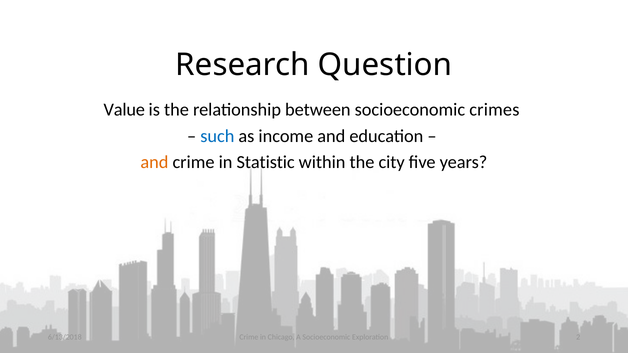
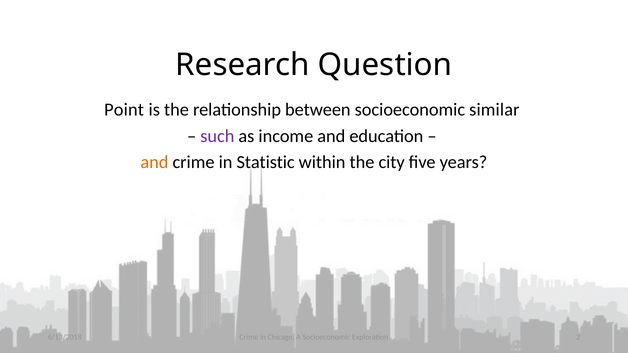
Value: Value -> Point (124, 110)
crimes: crimes -> similar (494, 110)
such colour: blue -> purple (217, 136)
